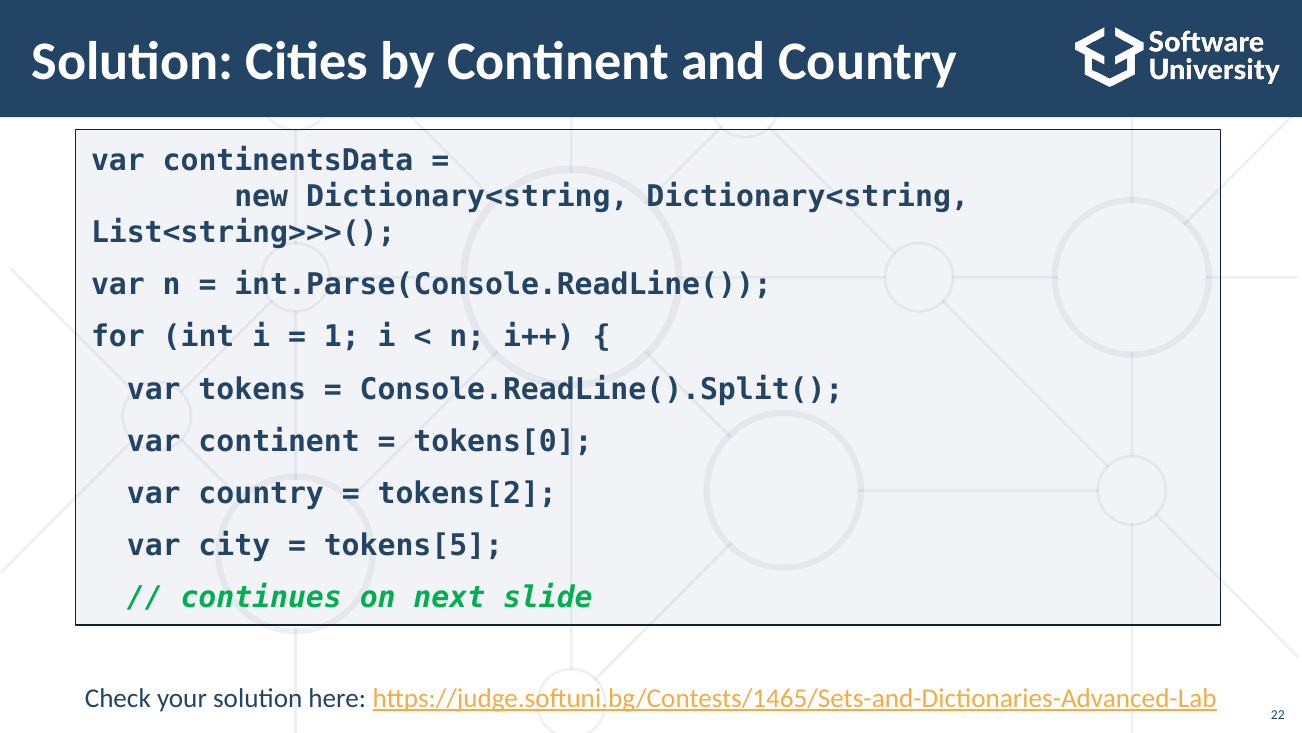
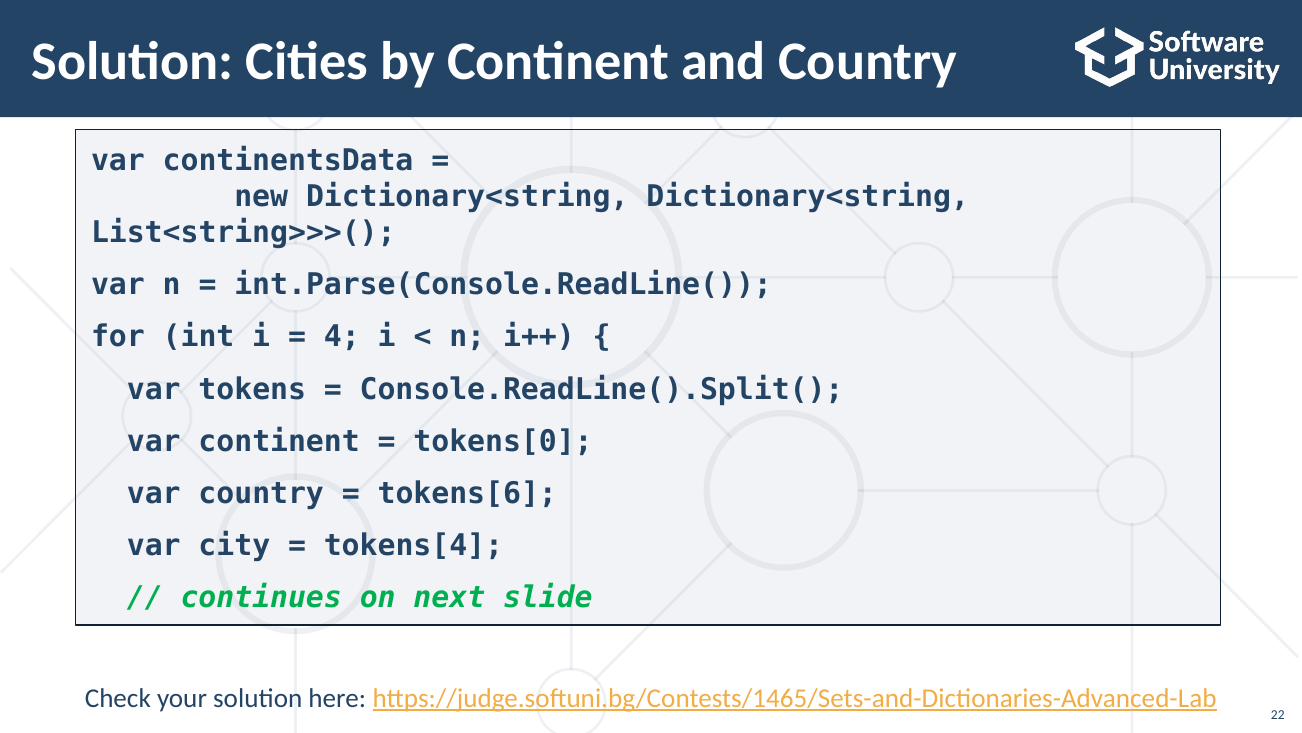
1: 1 -> 4 (342, 337)
tokens[2: tokens[2 -> tokens[6 (467, 493)
tokens[5: tokens[5 -> tokens[4 (413, 545)
